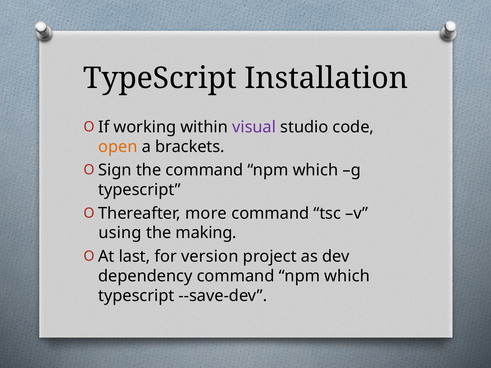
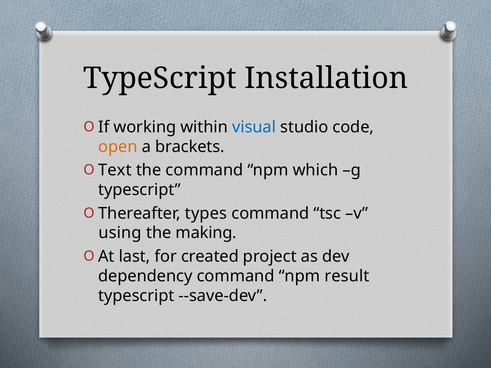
visual colour: purple -> blue (254, 127)
Sign: Sign -> Text (115, 170)
more: more -> types (206, 213)
version: version -> created (210, 257)
dependency command npm which: which -> result (347, 276)
